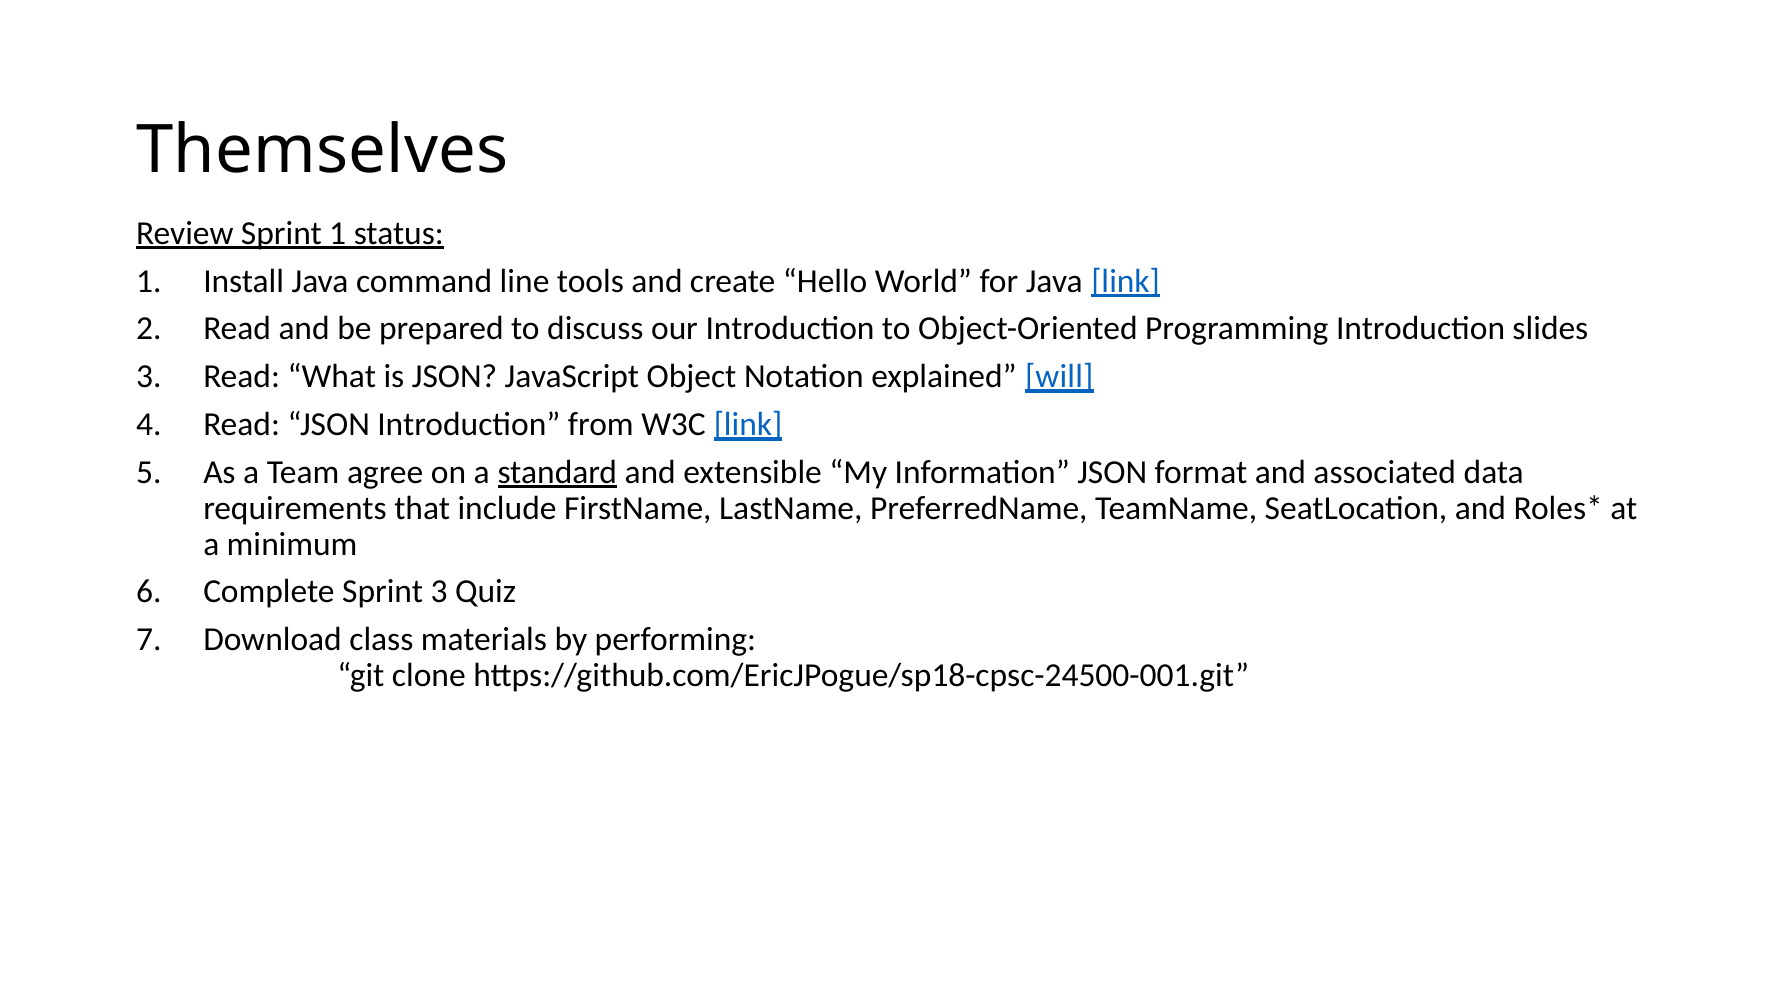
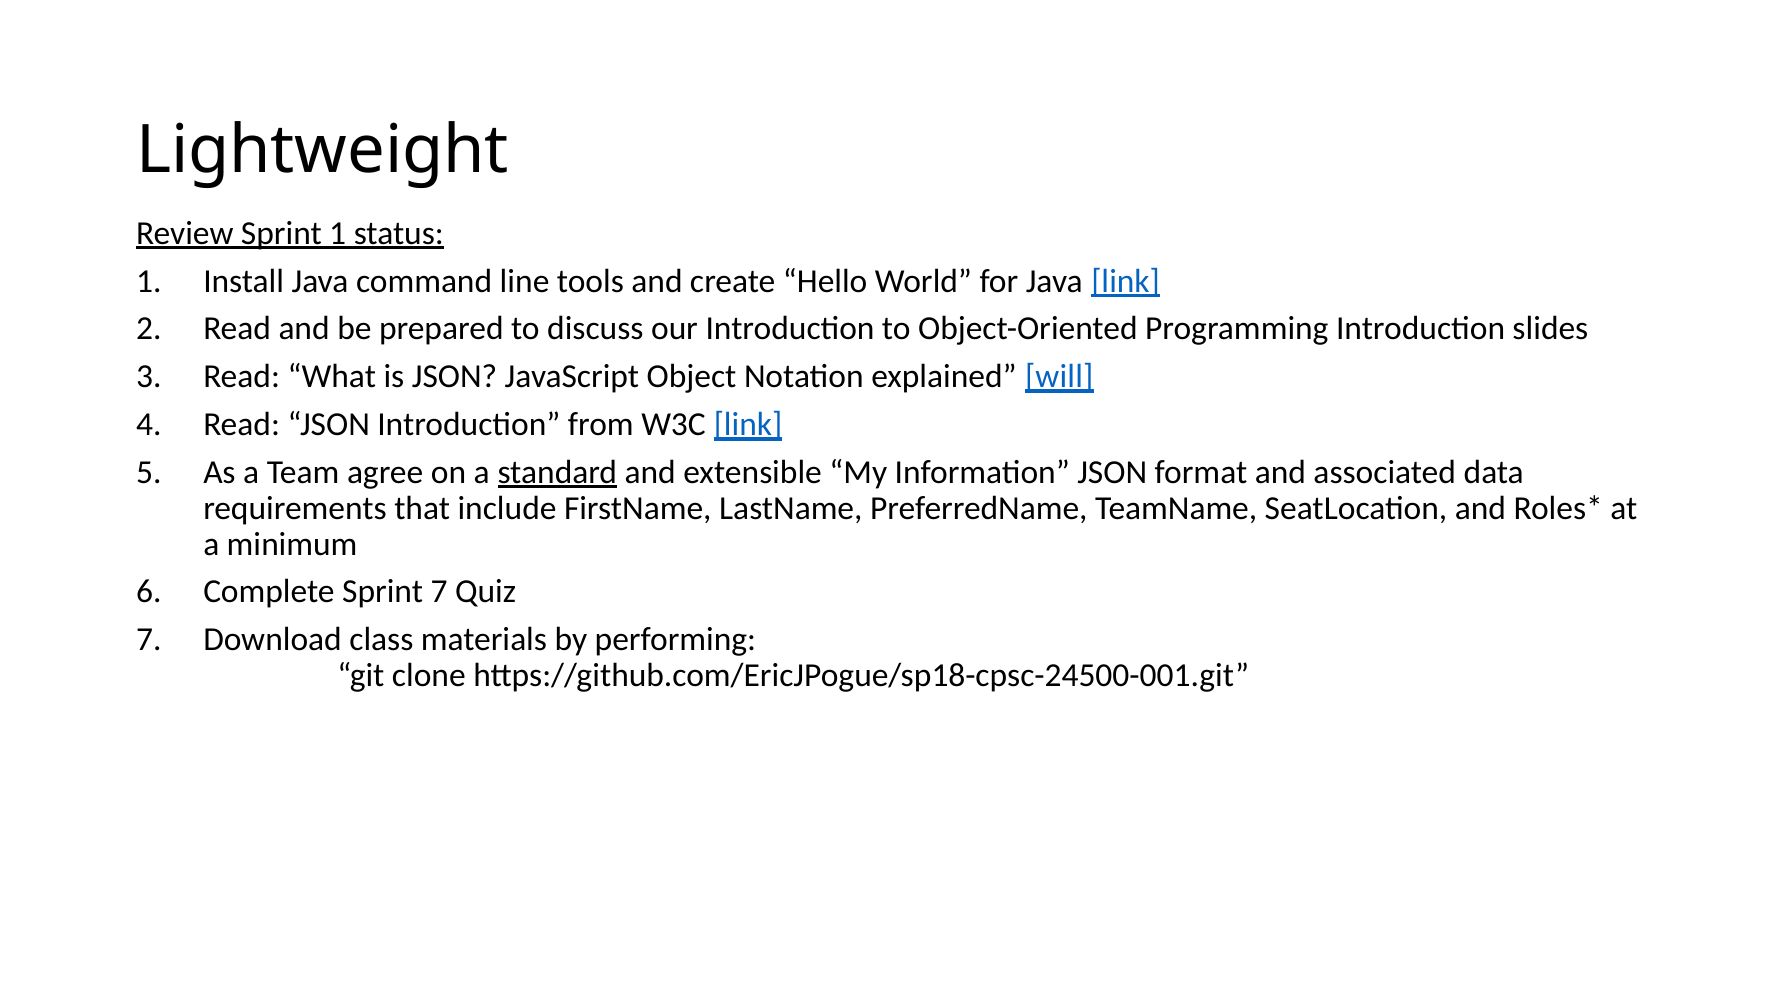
Themselves: Themselves -> Lightweight (323, 150)
Sprint 3: 3 -> 7 (439, 592)
